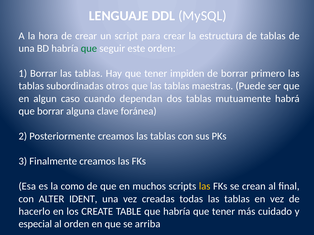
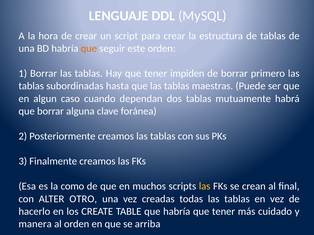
que colour: green -> orange (89, 49)
otros: otros -> hasta (117, 86)
IDENT: IDENT -> OTRO (83, 199)
especial: especial -> manera (35, 224)
